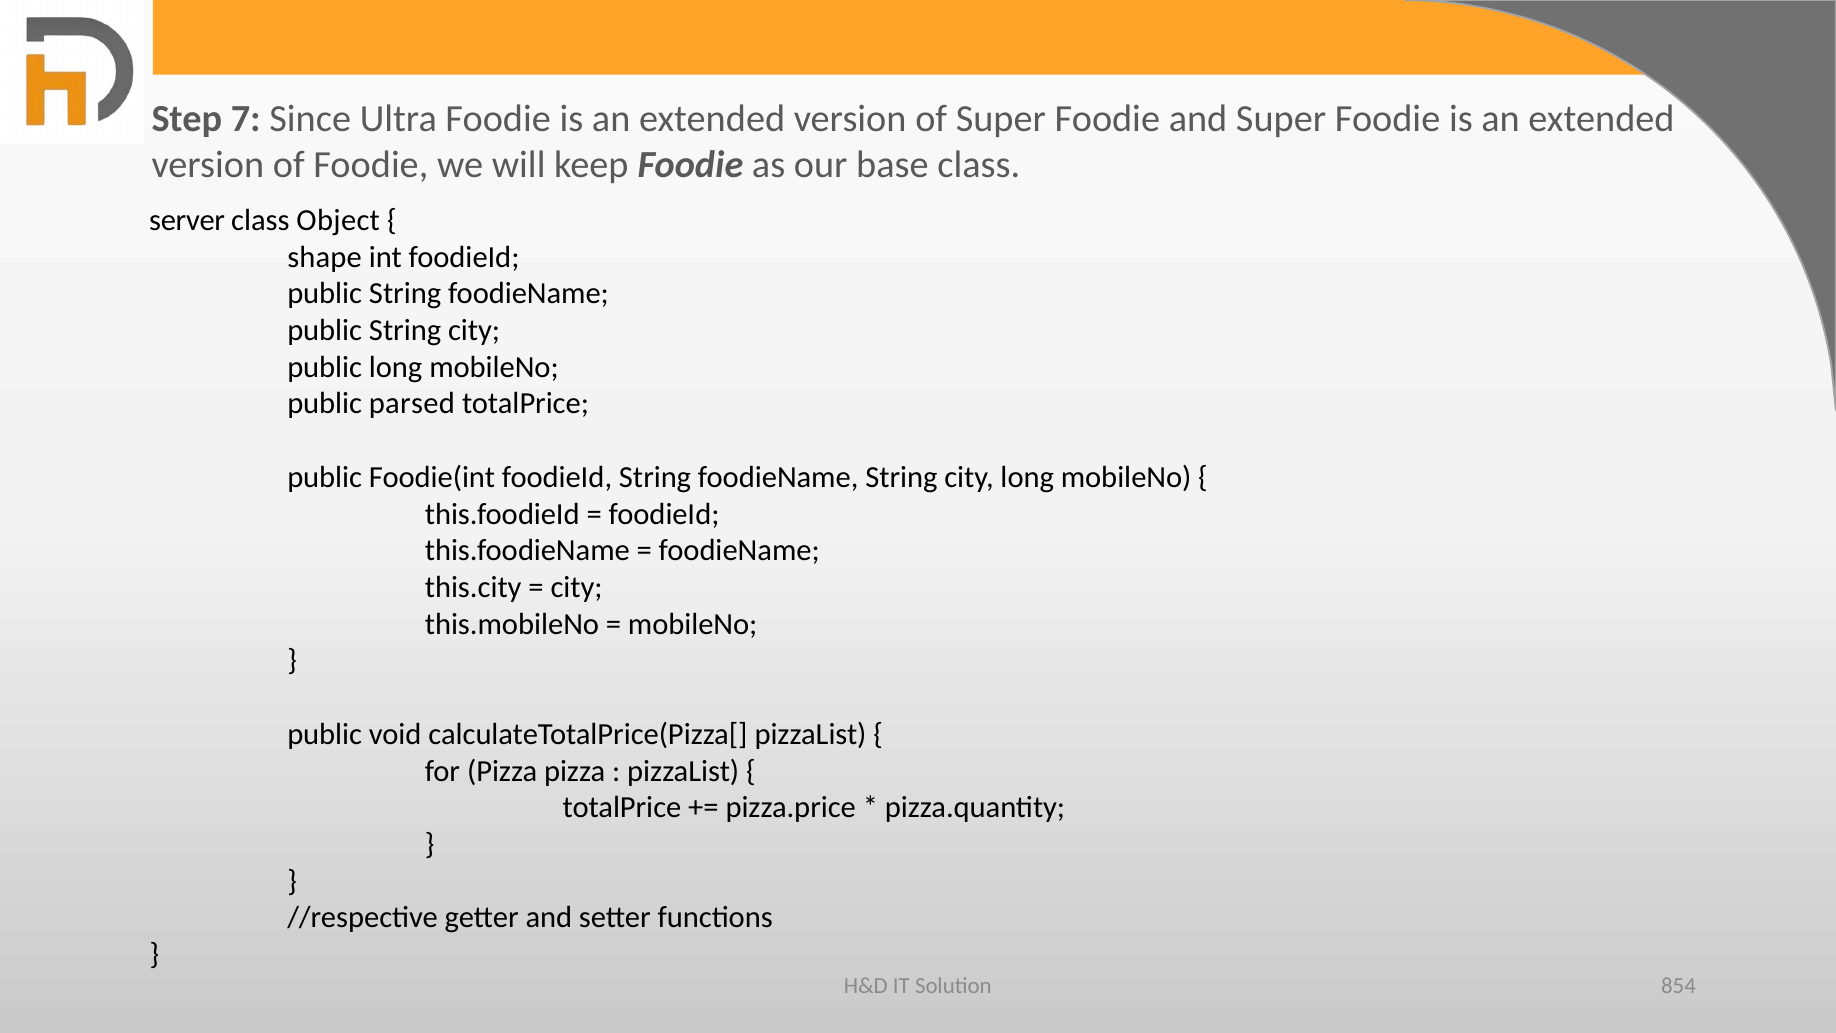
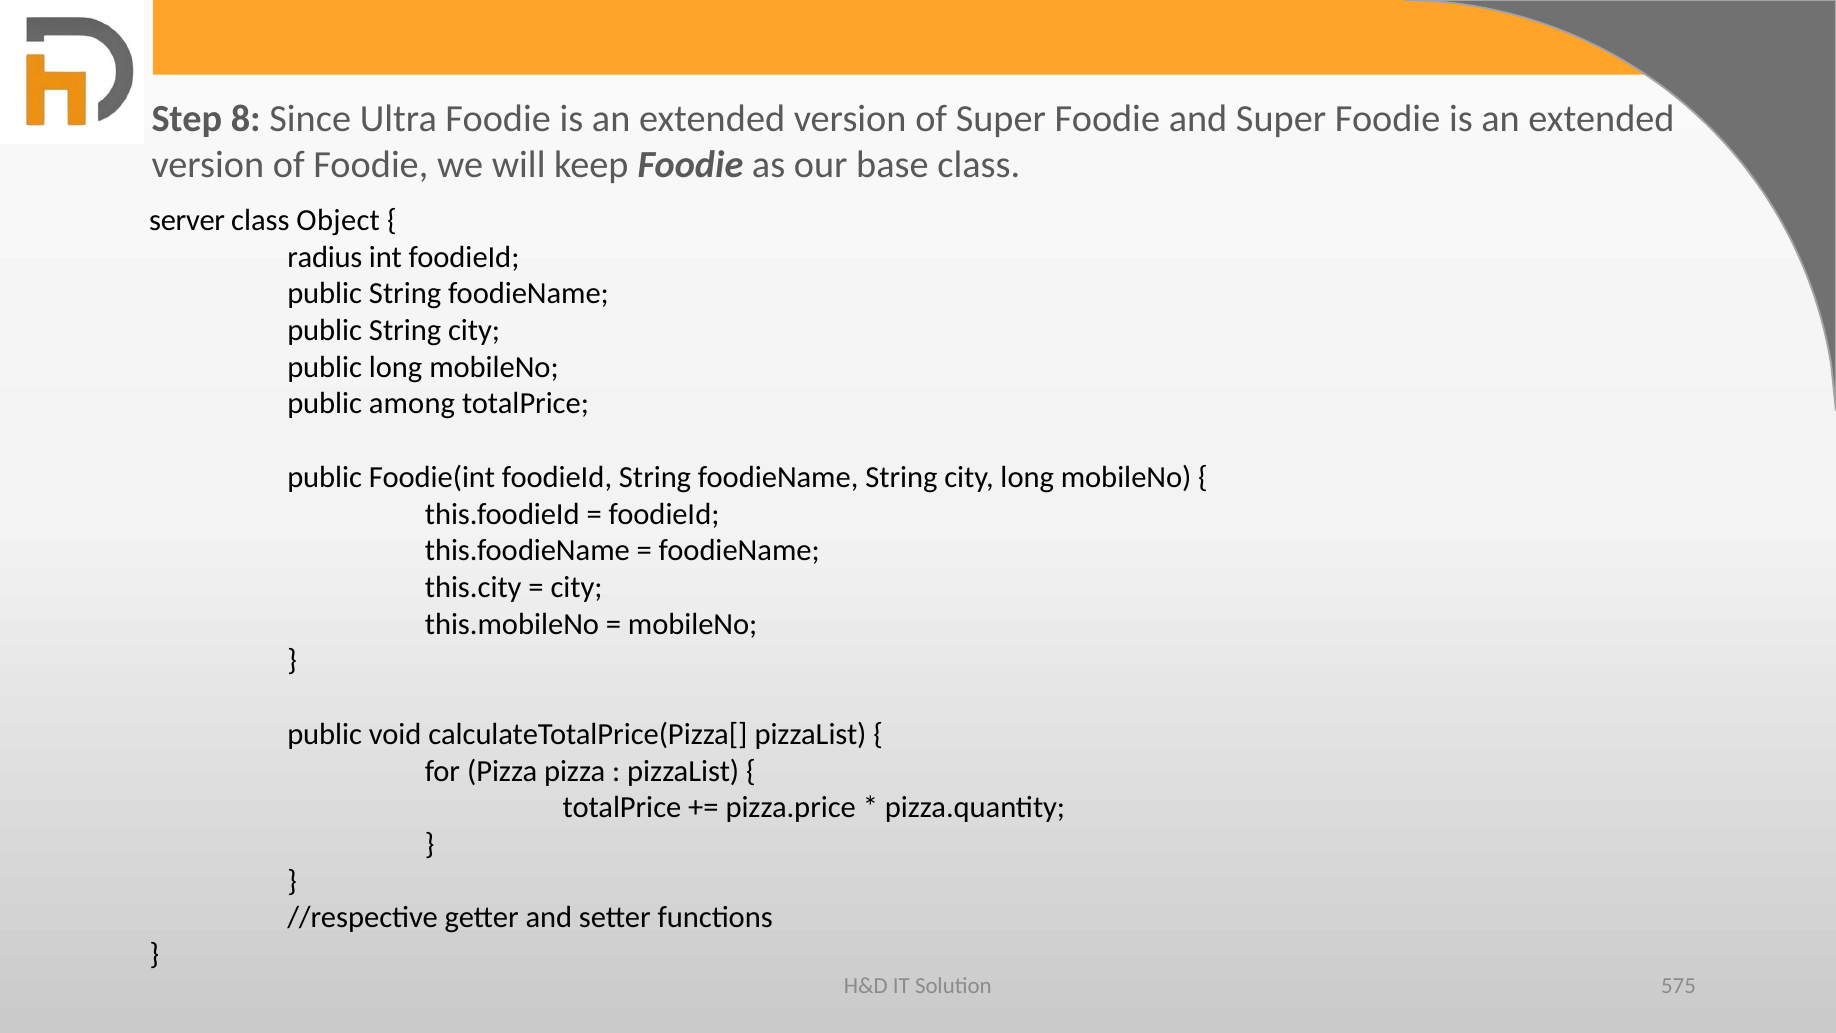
7: 7 -> 8 (246, 119)
shape: shape -> radius (325, 257)
parsed: parsed -> among (412, 404)
854: 854 -> 575 (1679, 986)
